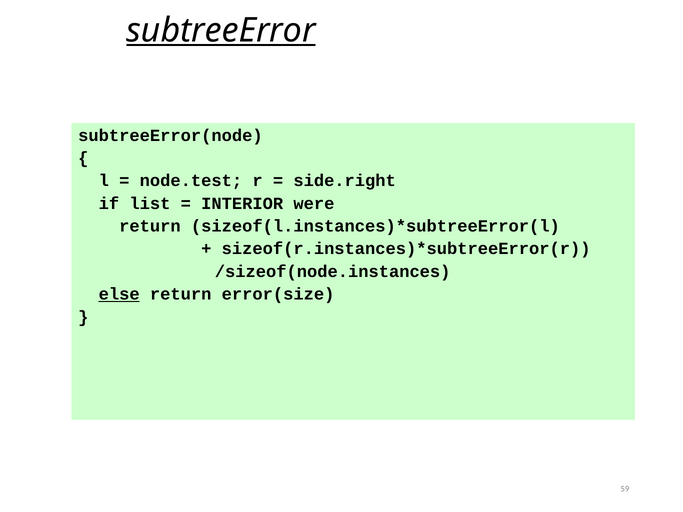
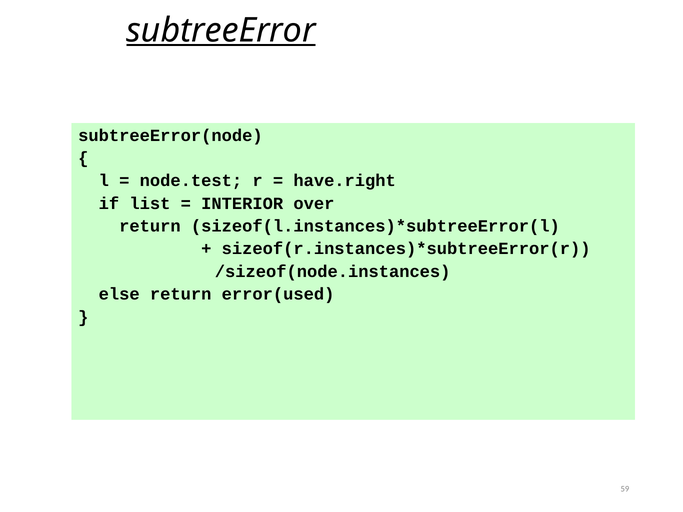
side.right: side.right -> have.right (345, 181)
were: were -> over (314, 204)
else underline: present -> none (119, 294)
error(size: error(size -> error(used (278, 294)
